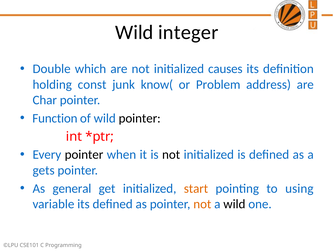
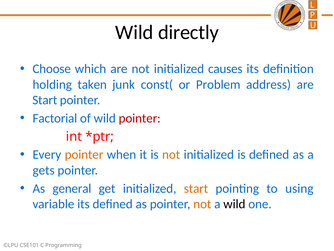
integer: integer -> directly (188, 32)
Double: Double -> Choose (52, 69)
const: const -> taken (92, 84)
know(: know( -> const( (157, 84)
Char: Char -> Start (45, 100)
Function: Function -> Factorial (55, 118)
pointer colour: black -> red (140, 118)
pointer colour: black -> orange (84, 154)
not colour: black -> orange (171, 154)
